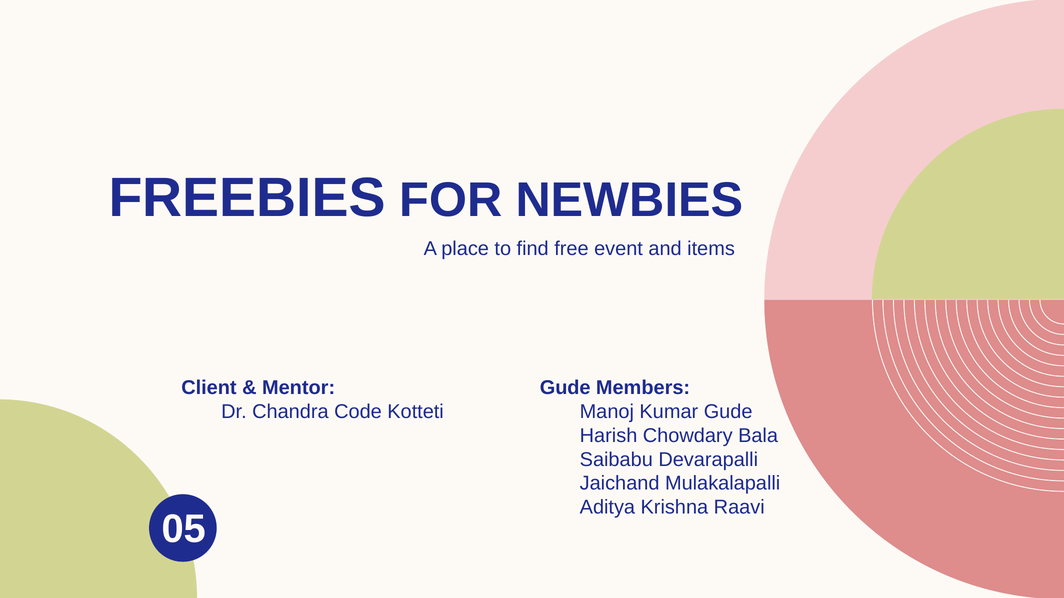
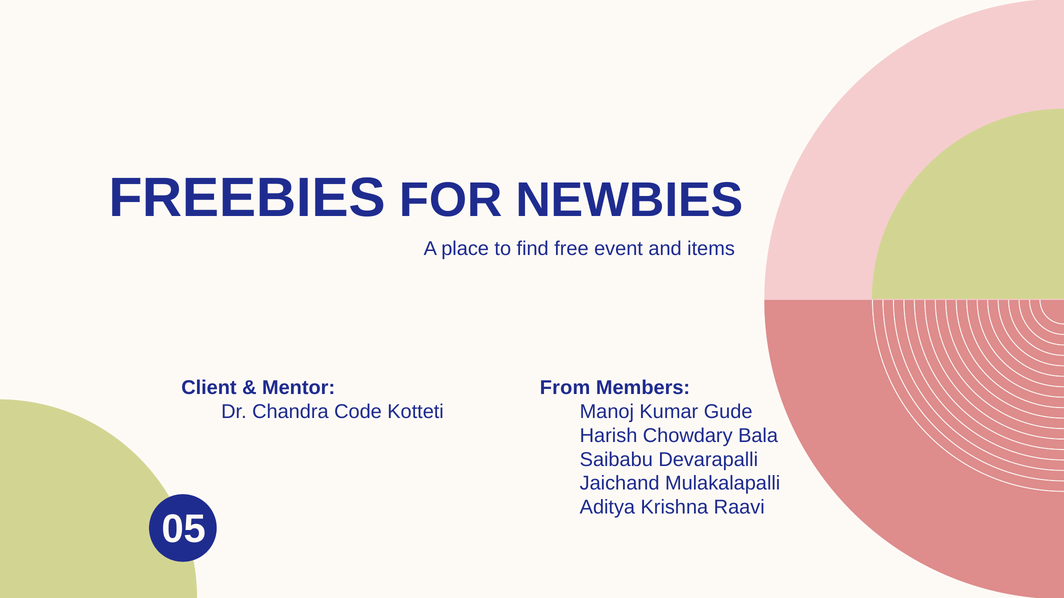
Gude: Gude -> From (565, 388)
